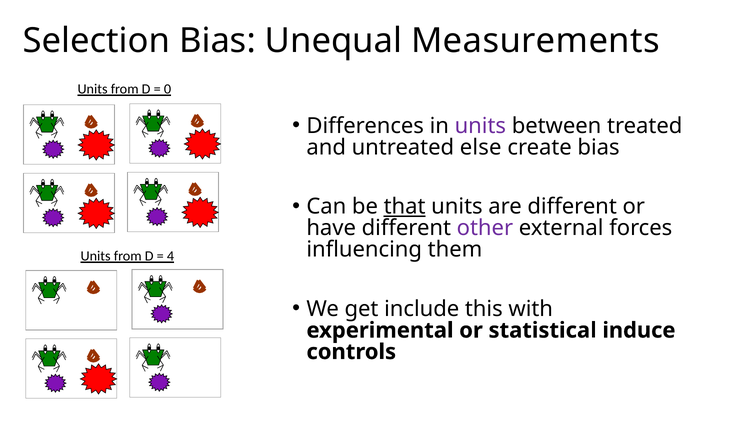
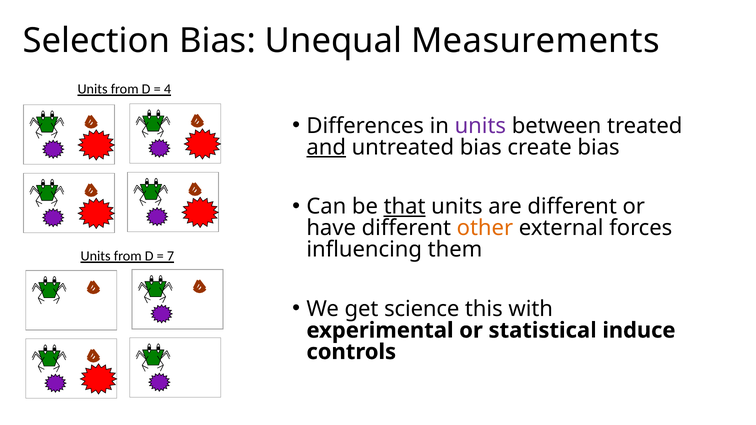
0: 0 -> 4 (168, 89)
and underline: none -> present (326, 147)
untreated else: else -> bias (481, 147)
other colour: purple -> orange (485, 228)
4: 4 -> 7 (171, 256)
include: include -> science (422, 309)
